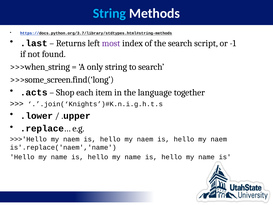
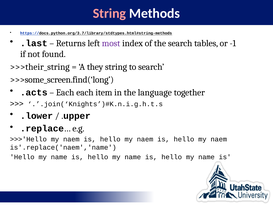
String colour: light blue -> pink (109, 13)
script: script -> tables (206, 43)
>>>when_string: >>>when_string -> >>>their_string (40, 67)
only: only -> they (95, 67)
Shop: Shop -> Each (65, 92)
